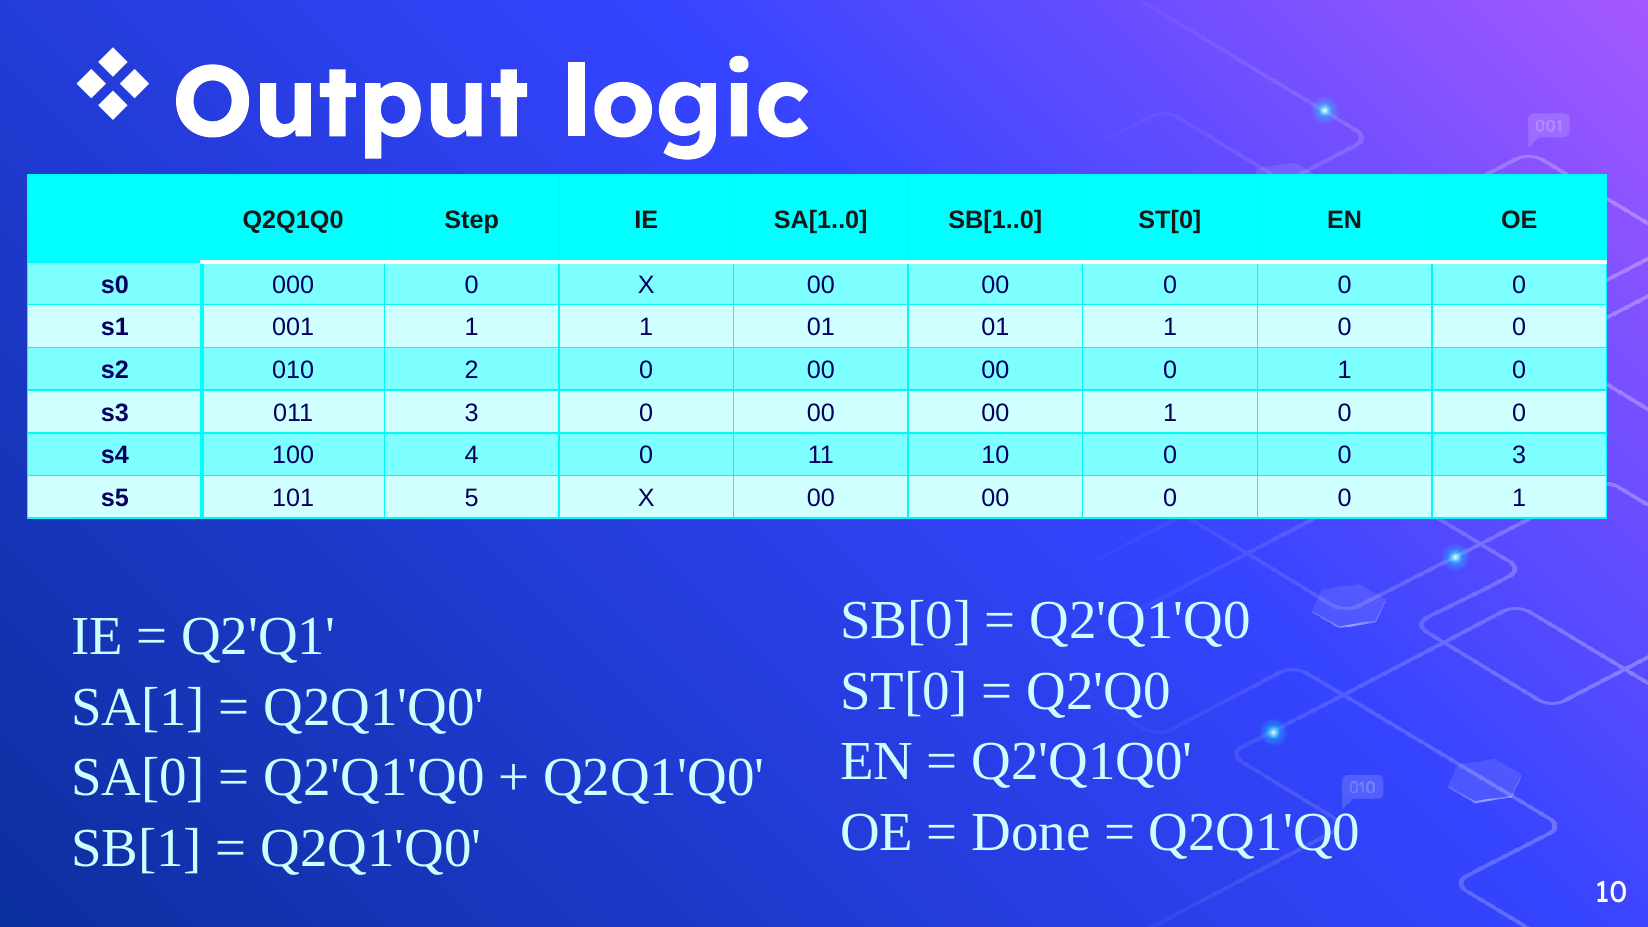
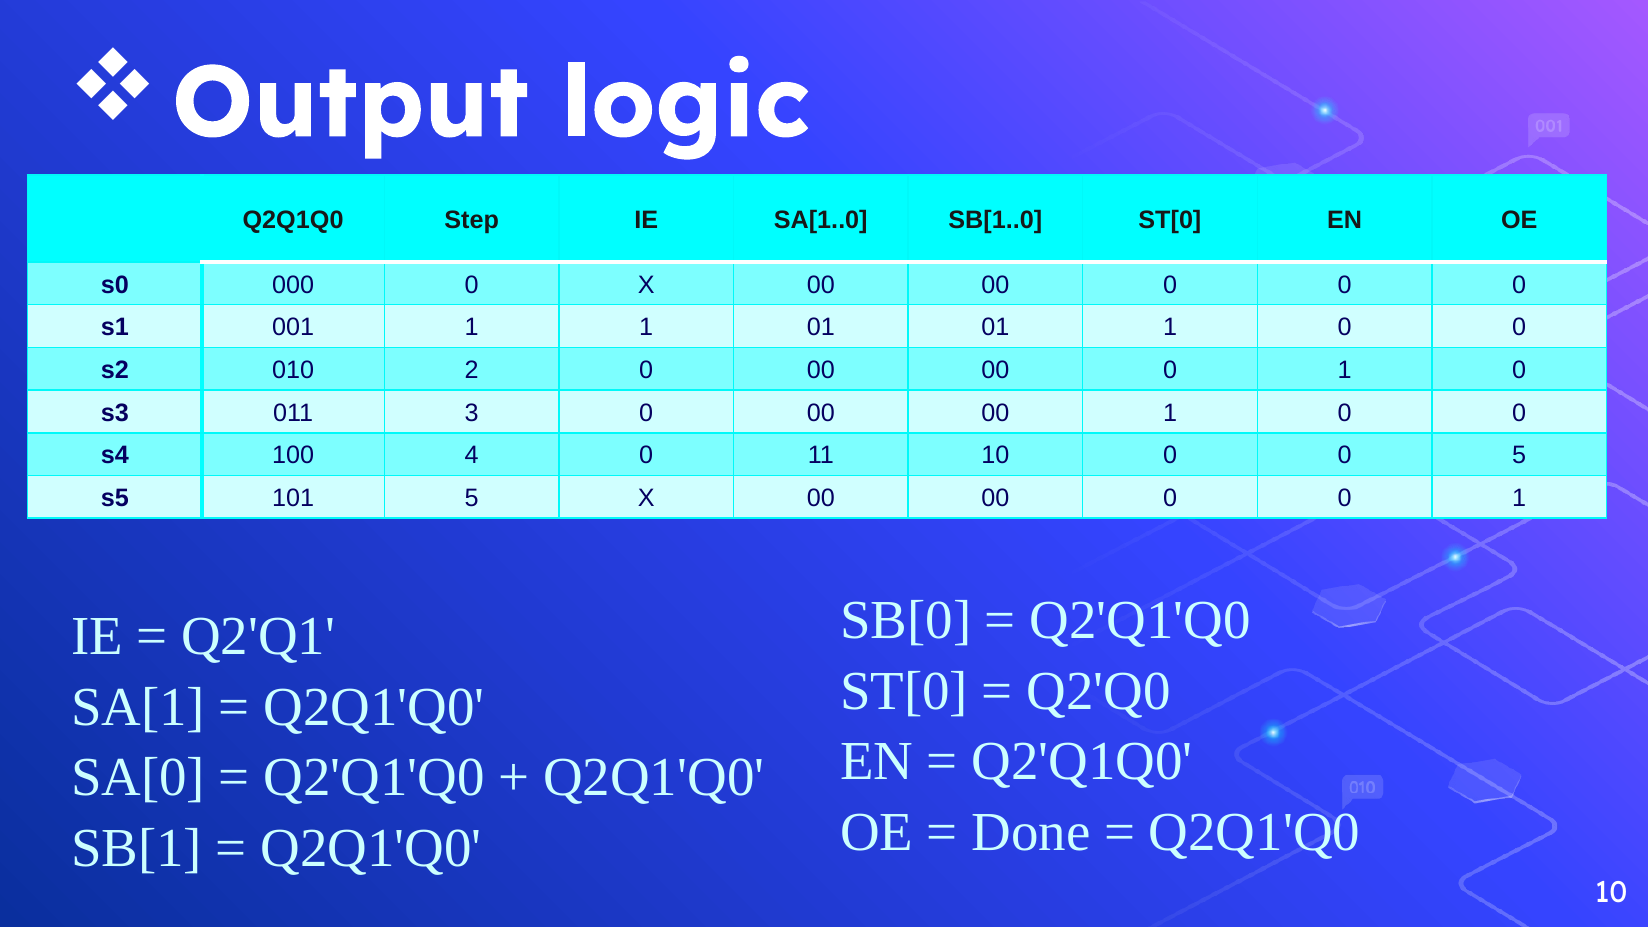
0 3: 3 -> 5 (1519, 456)
